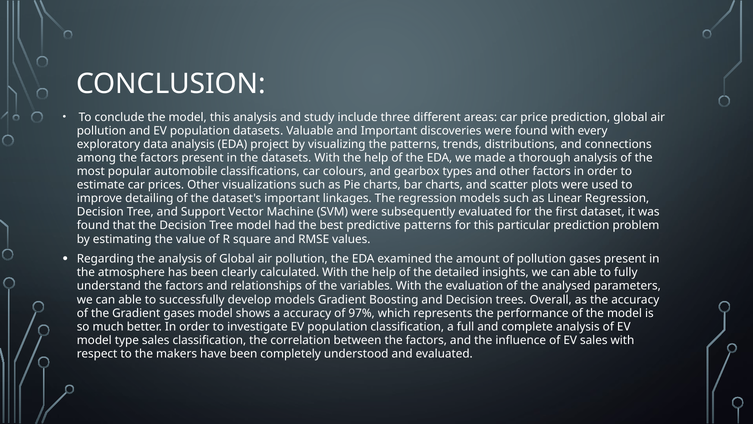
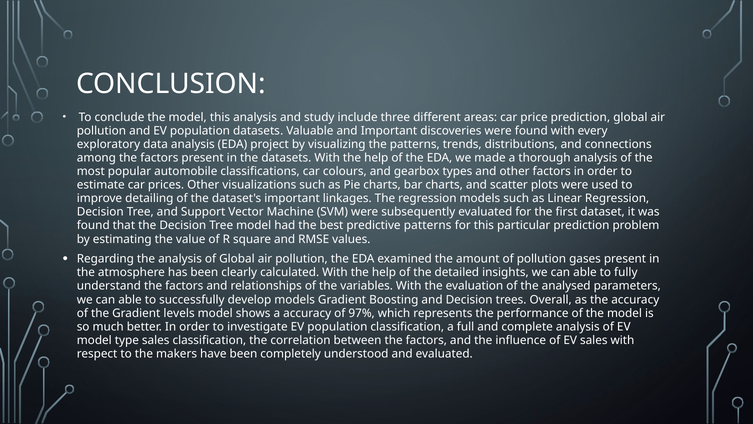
Gradient gases: gases -> levels (179, 313)
